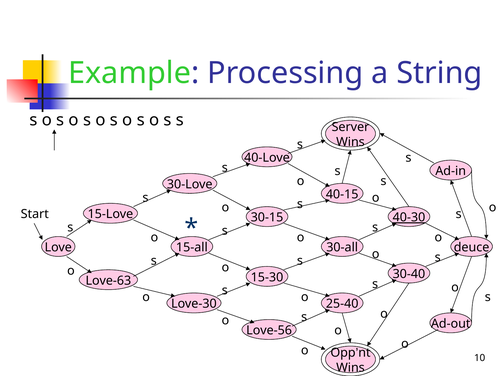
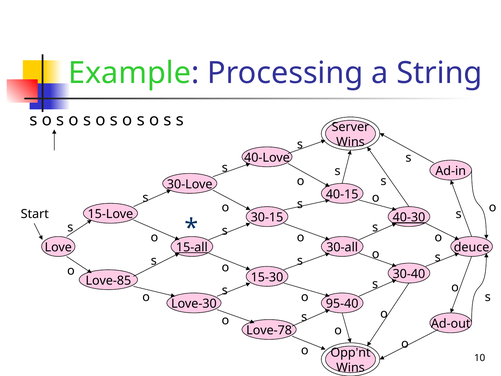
15-all underline: none -> present (192, 247)
Love-63: Love-63 -> Love-85 (108, 280)
25-40: 25-40 -> 95-40 (342, 304)
Love-56: Love-56 -> Love-78 (269, 330)
